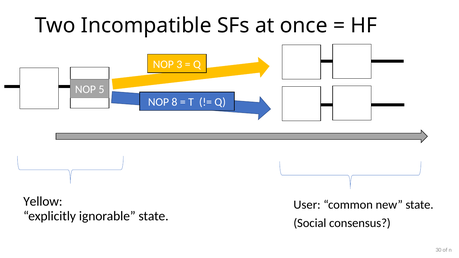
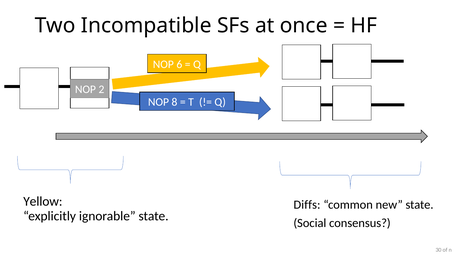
3: 3 -> 6 (179, 64)
5: 5 -> 2 (101, 89)
User: User -> Diffs (307, 205)
